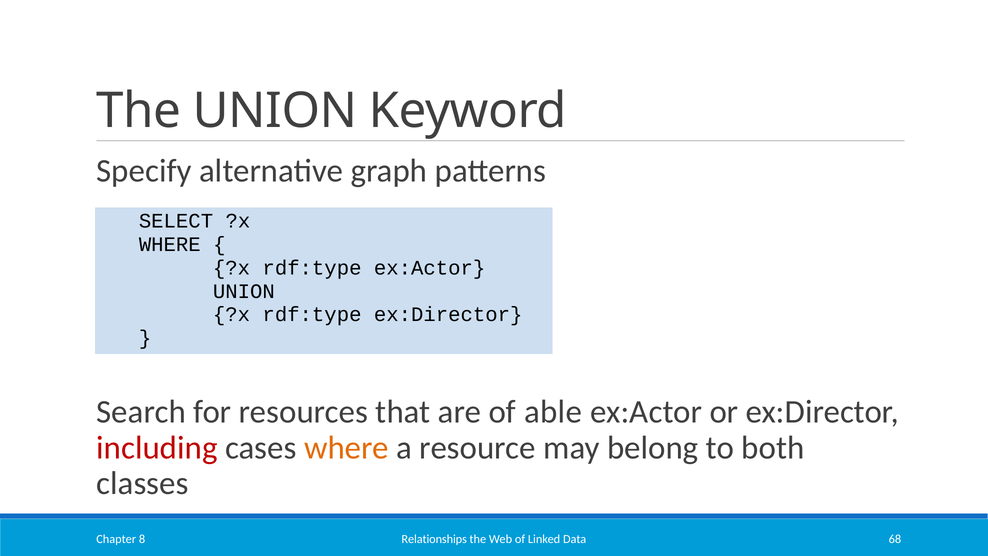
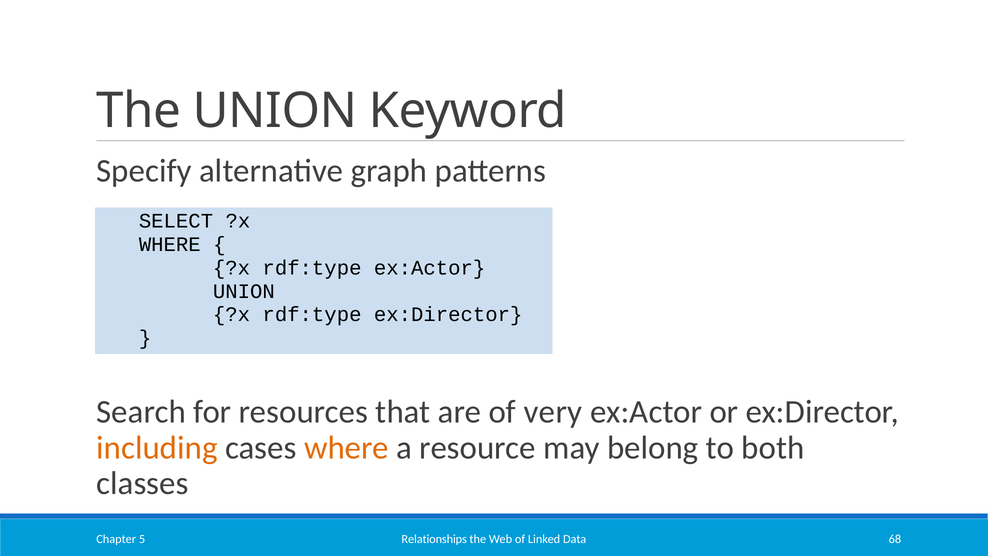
able: able -> very (553, 412)
including colour: red -> orange (157, 447)
8: 8 -> 5 (142, 539)
